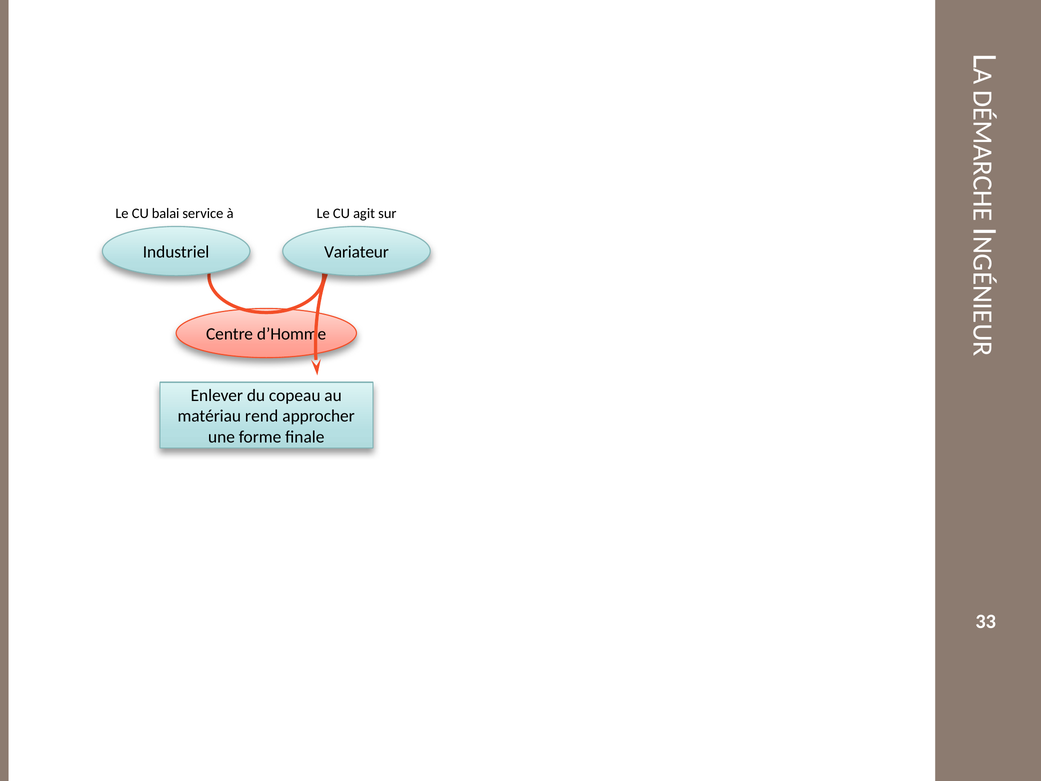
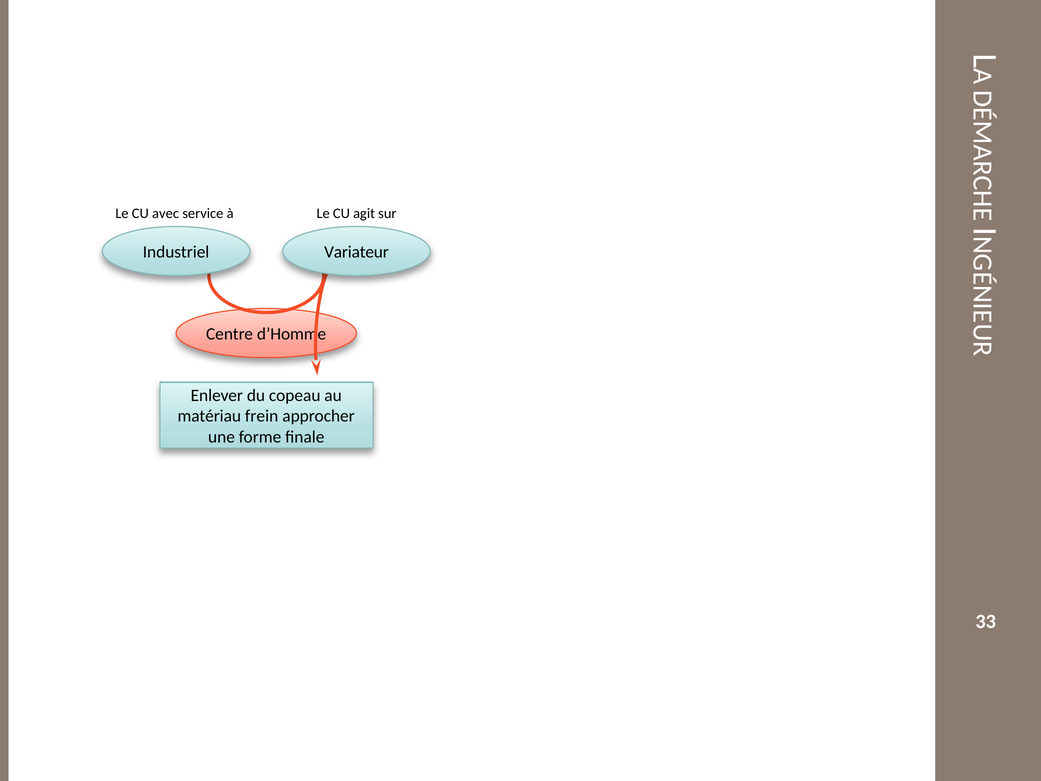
balai: balai -> avec (166, 213)
rend: rend -> frein (262, 416)
